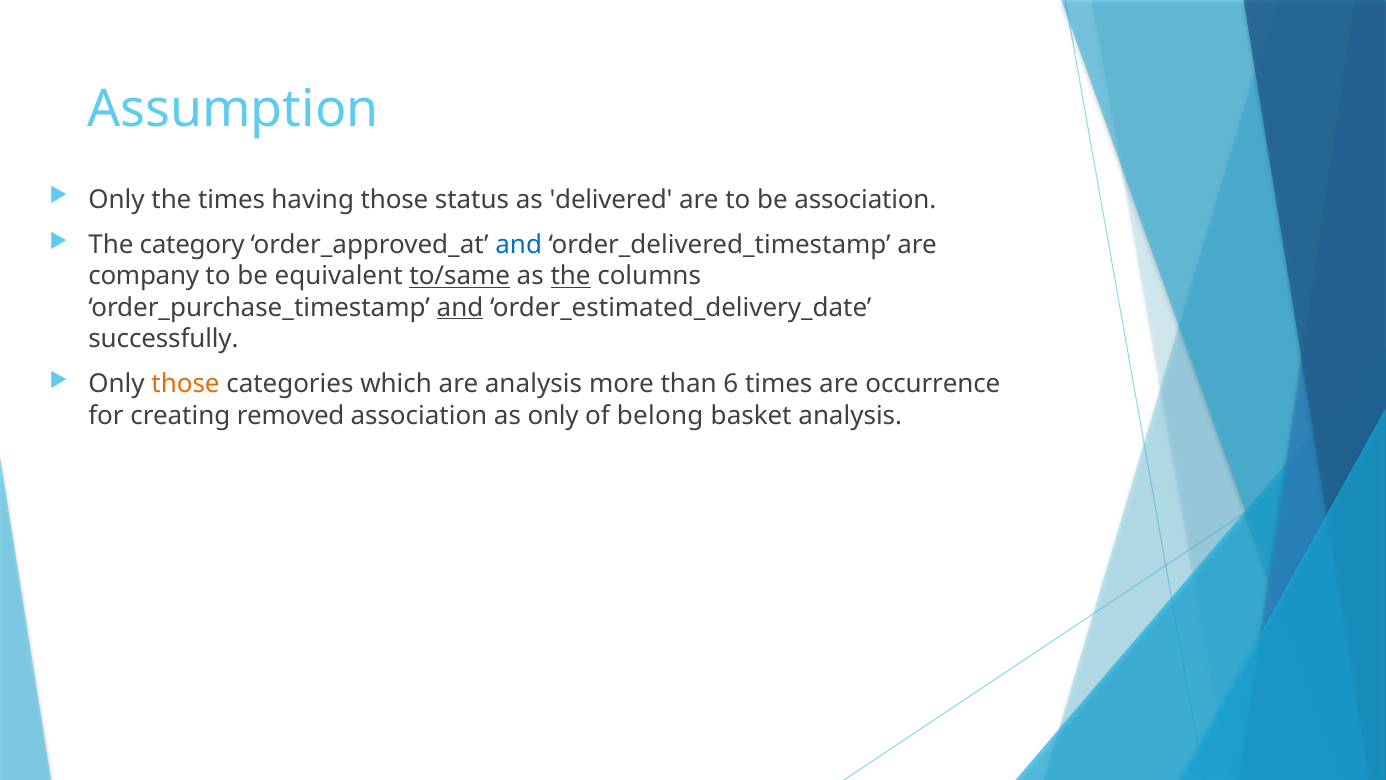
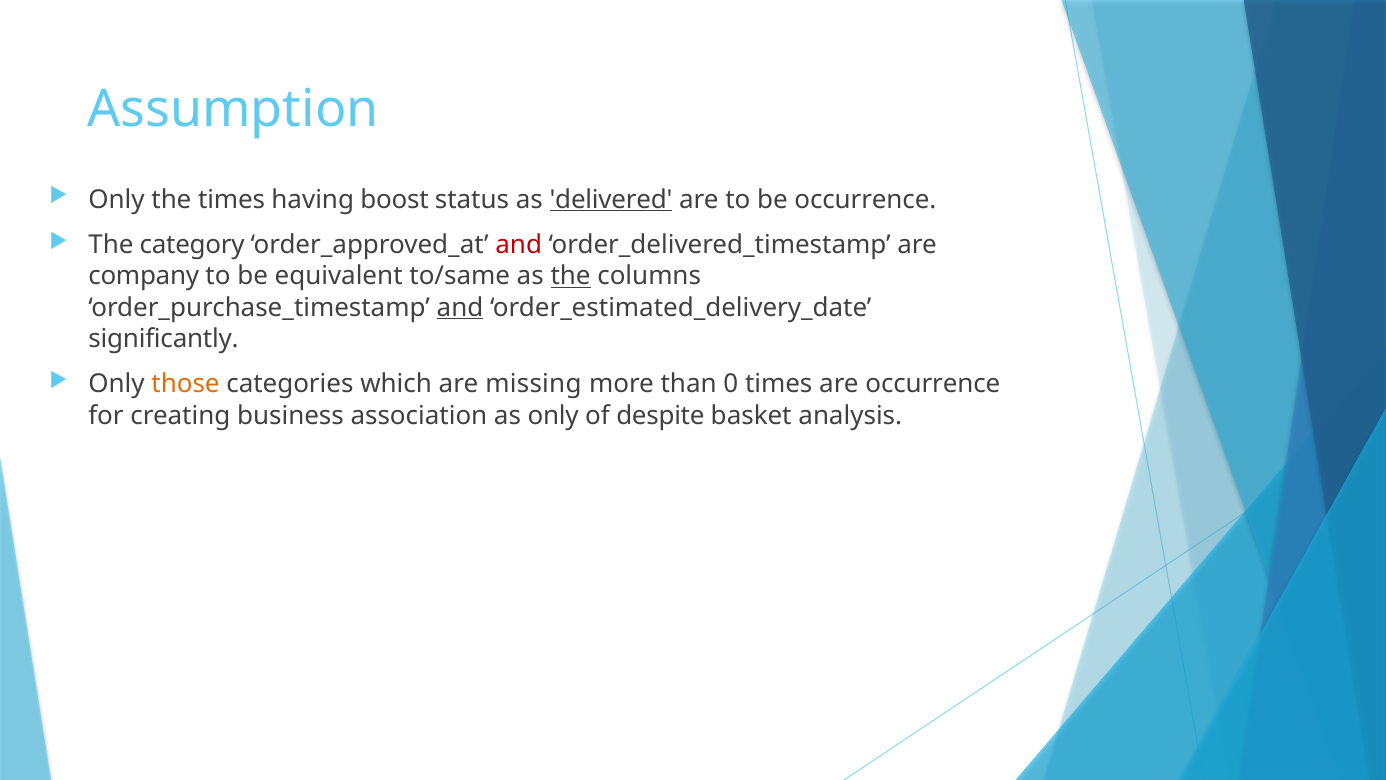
having those: those -> boost (395, 199)
delivered underline: none -> present (611, 199)
be association: association -> occurrence (865, 199)
and colour: blue -> red (519, 245)
to/same underline: present -> none (460, 276)
successfully: successfully -> significantly (164, 339)
are analysis: analysis -> missing (533, 384)
6: 6 -> 0 (731, 384)
removed: removed -> business (290, 415)
belong: belong -> despite (660, 415)
